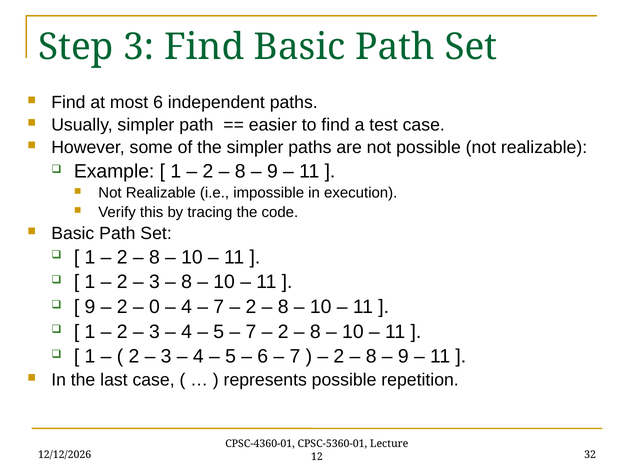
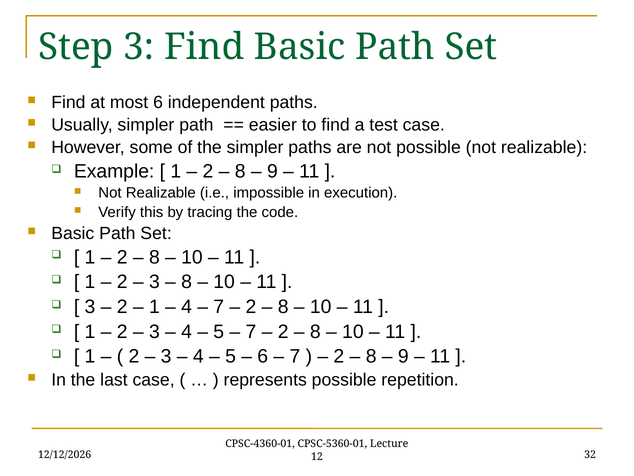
9: 9 -> 3 (90, 307)
0: 0 -> 1 (154, 307)
